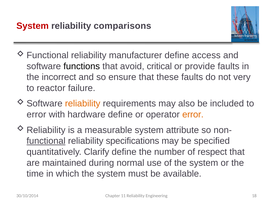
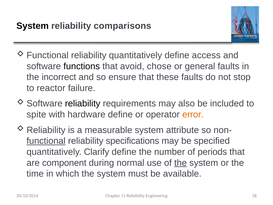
System colour: red -> black (33, 26)
reliability manufacturer: manufacturer -> quantitatively (136, 55)
critical: critical -> chose (159, 66)
provide: provide -> general (200, 66)
very: very -> stop (242, 77)
reliability colour: orange -> black (83, 103)
error: error -> spite (36, 114)
respect: respect -> periods (212, 152)
maintained: maintained -> component (64, 163)
the underline: none -> present (181, 163)
